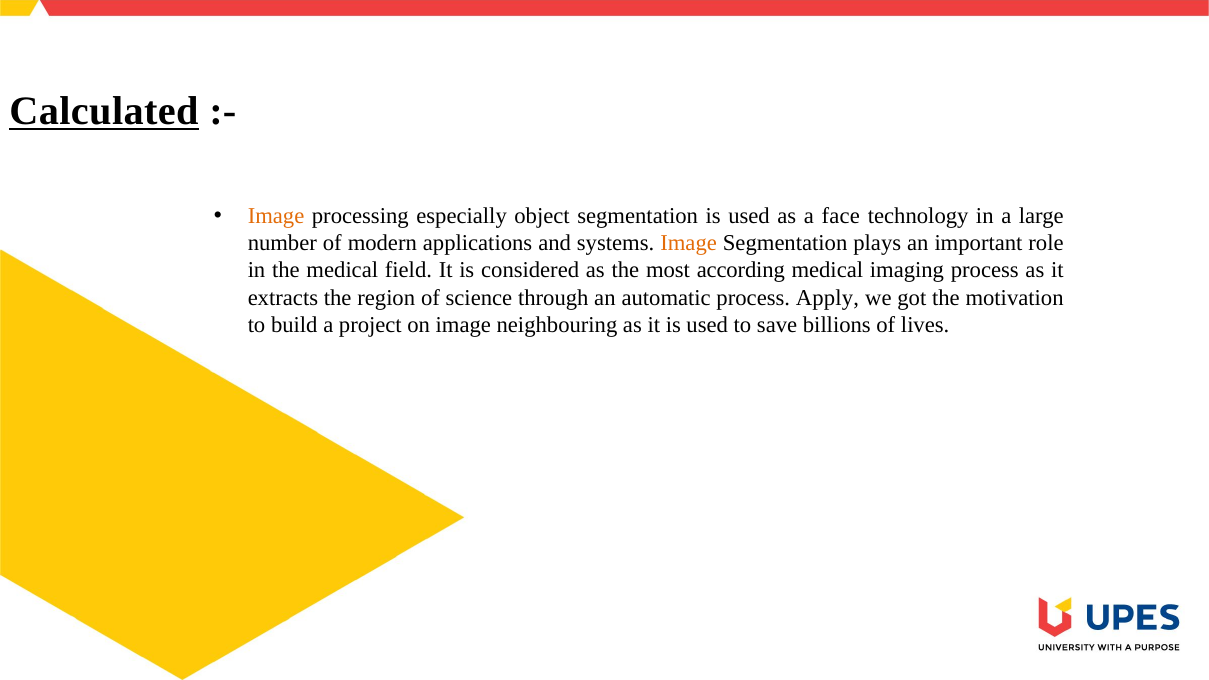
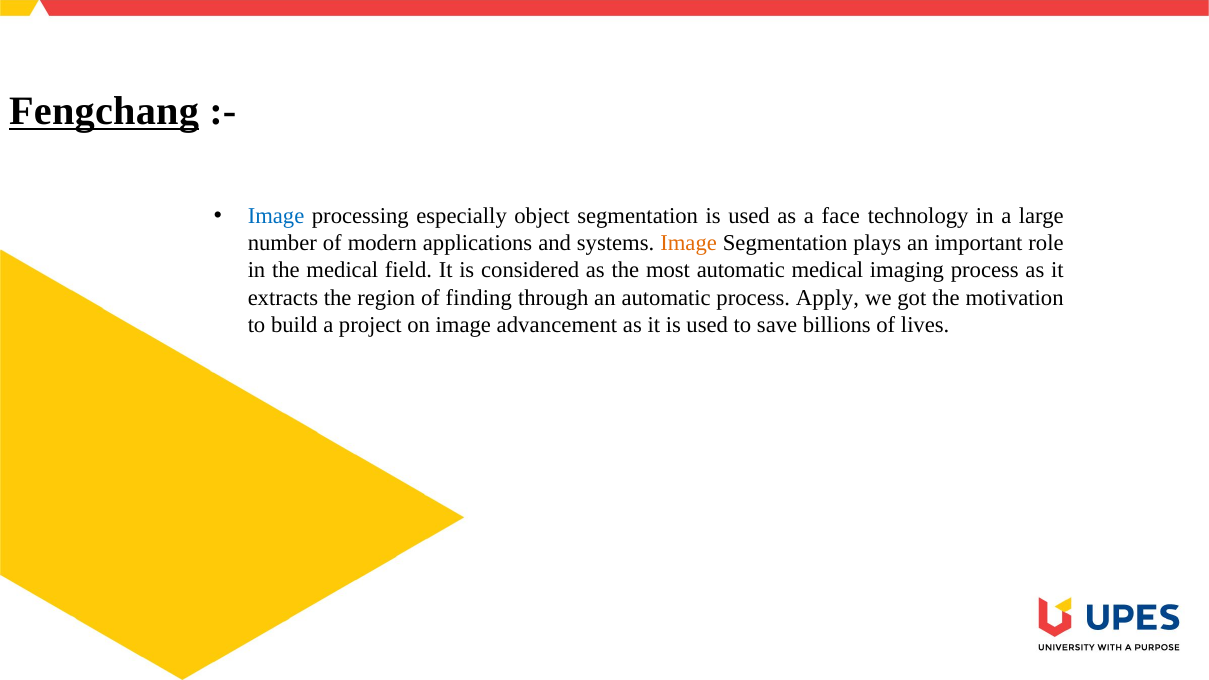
Calculated: Calculated -> Fengchang (104, 111)
Image colour: orange -> blue (276, 216)
most according: according -> automatic (741, 270)
science: science -> finding (479, 298)
neighbouring: neighbouring -> advancement (557, 325)
